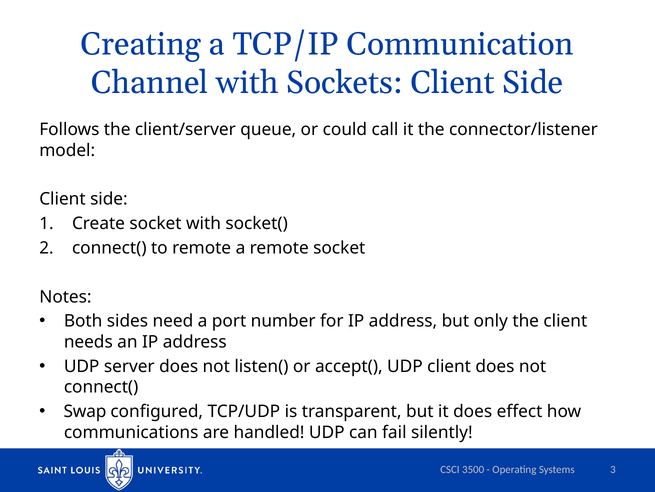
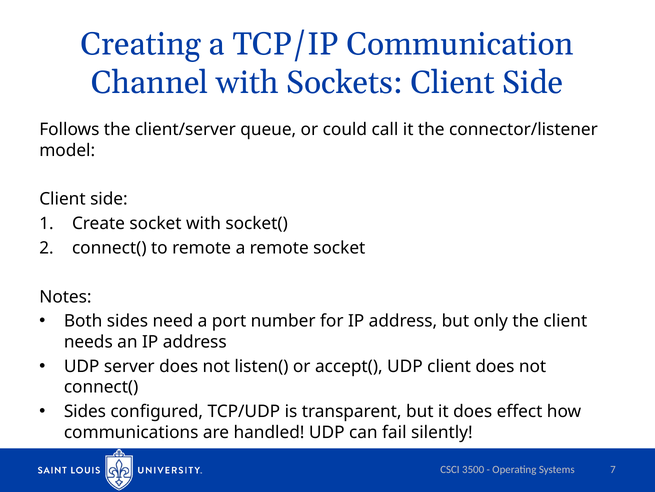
Swap: Swap -> Sides (85, 411)
3: 3 -> 7 (613, 469)
